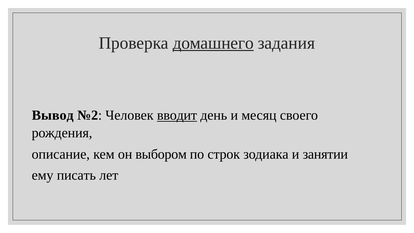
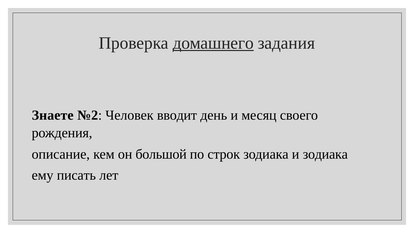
Вывод: Вывод -> Знаете (53, 115)
вводит underline: present -> none (177, 115)
выбором: выбором -> большой (161, 154)
и занятии: занятии -> зодиака (325, 154)
